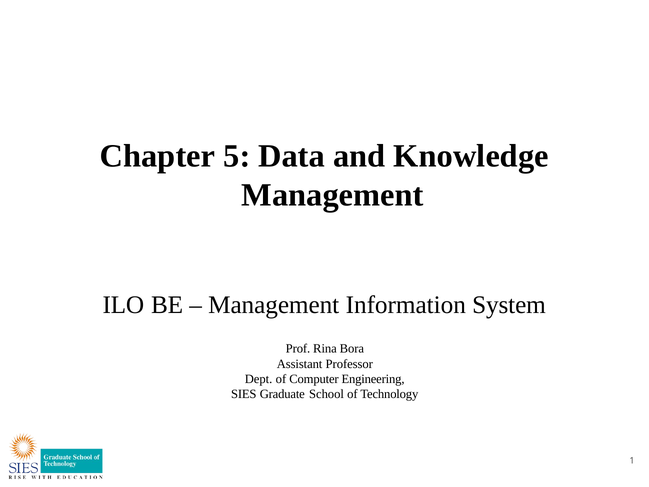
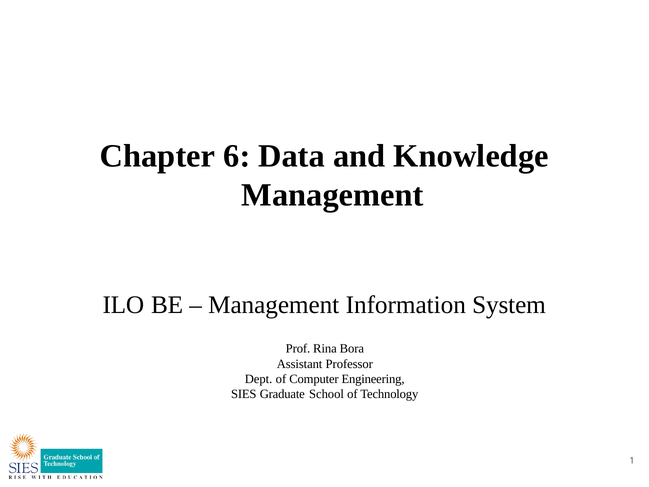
5: 5 -> 6 (237, 156)
